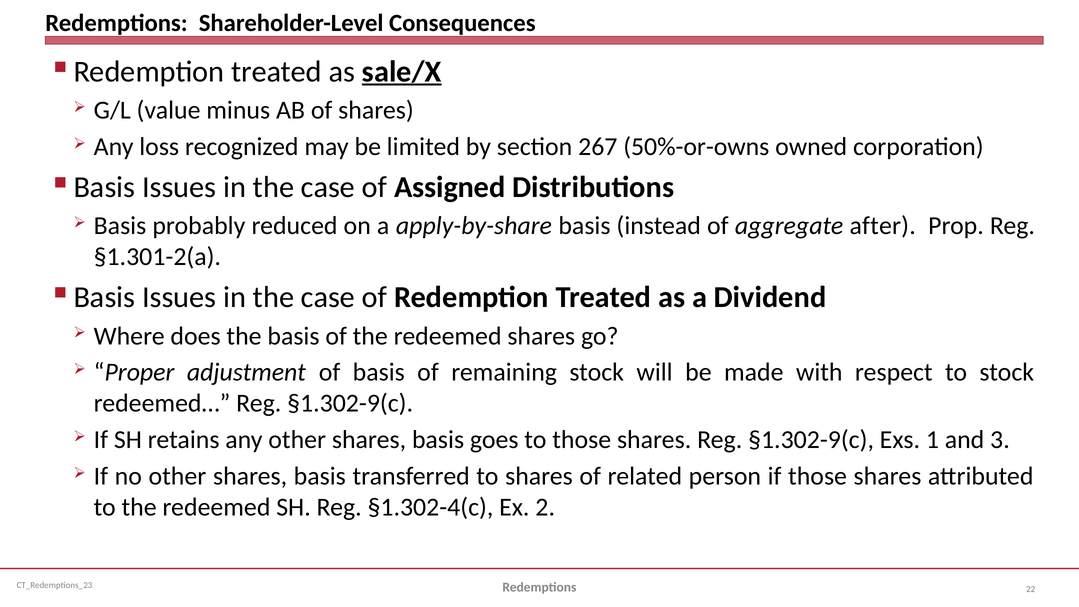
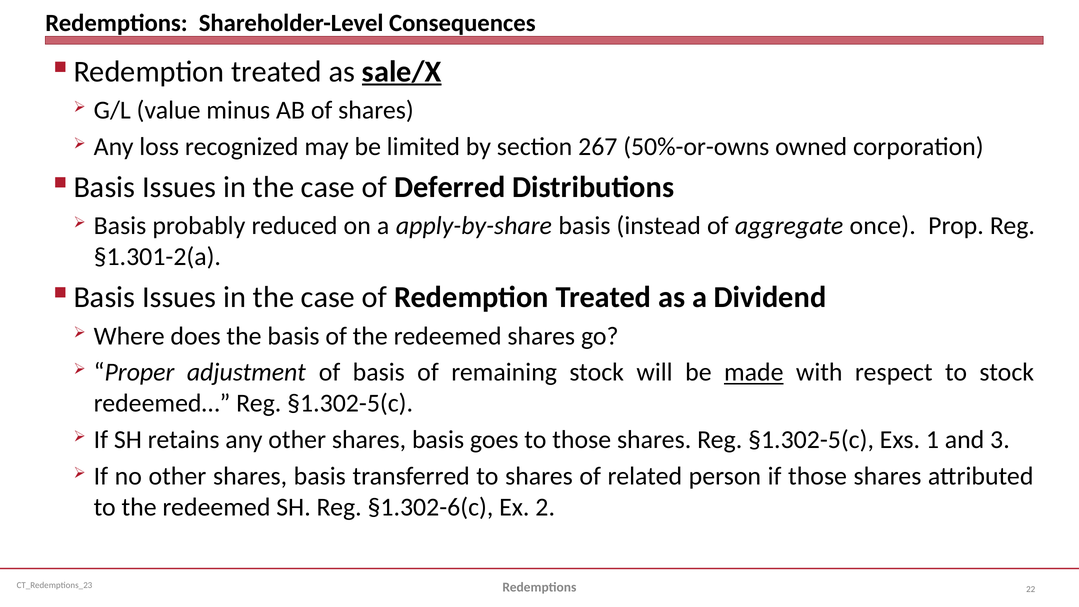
Assigned: Assigned -> Deferred (450, 187)
after: after -> once (883, 226)
made underline: none -> present (754, 372)
redeemed… Reg §1.302-9(c: §1.302-9(c -> §1.302-5(c (350, 403)
shares Reg §1.302-9(c: §1.302-9(c -> §1.302-5(c (811, 440)
§1.302-4(c: §1.302-4(c -> §1.302-6(c (430, 507)
